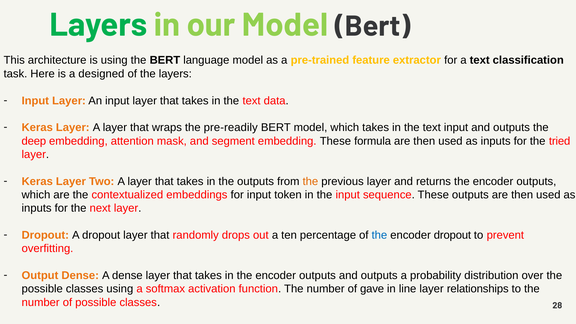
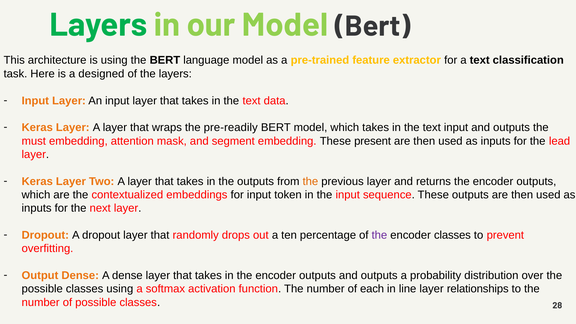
deep: deep -> must (34, 141)
formula: formula -> present (373, 141)
tried: tried -> lead (560, 141)
the colour: blue -> purple (379, 235)
encoder dropout: dropout -> classes (452, 235)
gave: gave -> each (372, 289)
